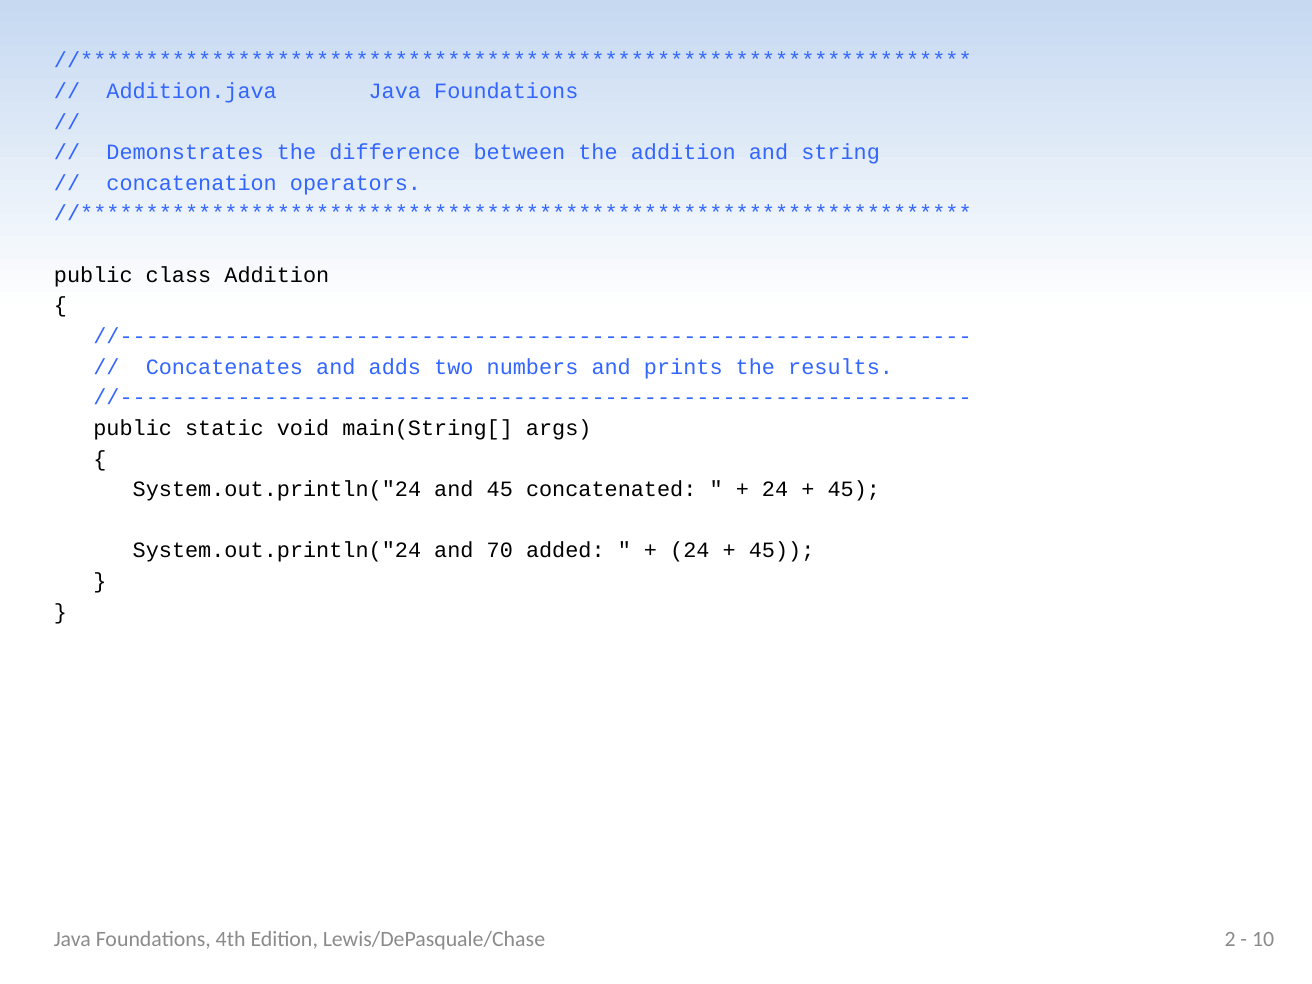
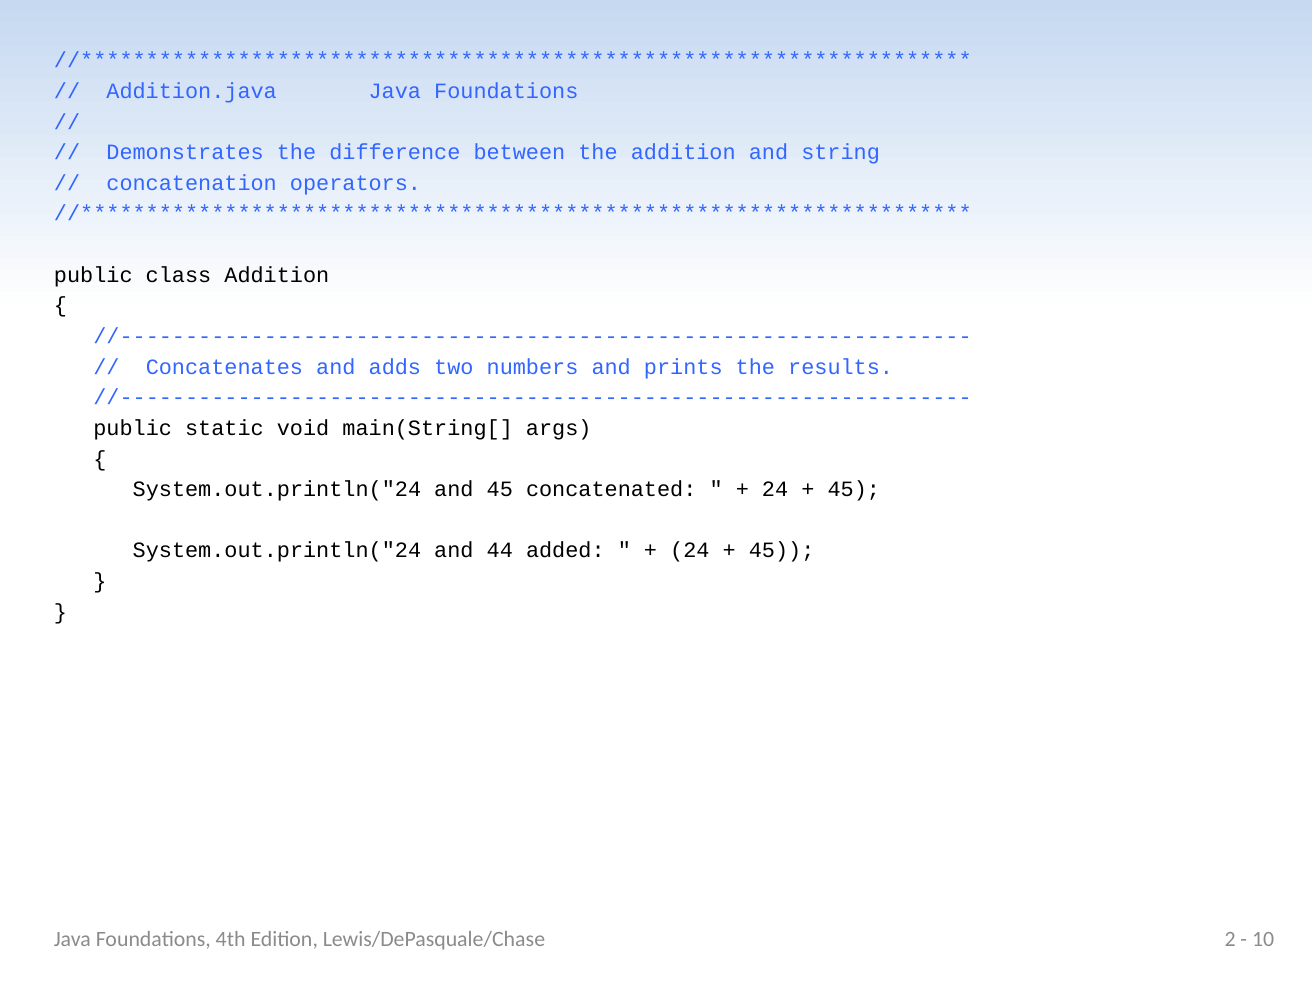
70: 70 -> 44 (500, 551)
